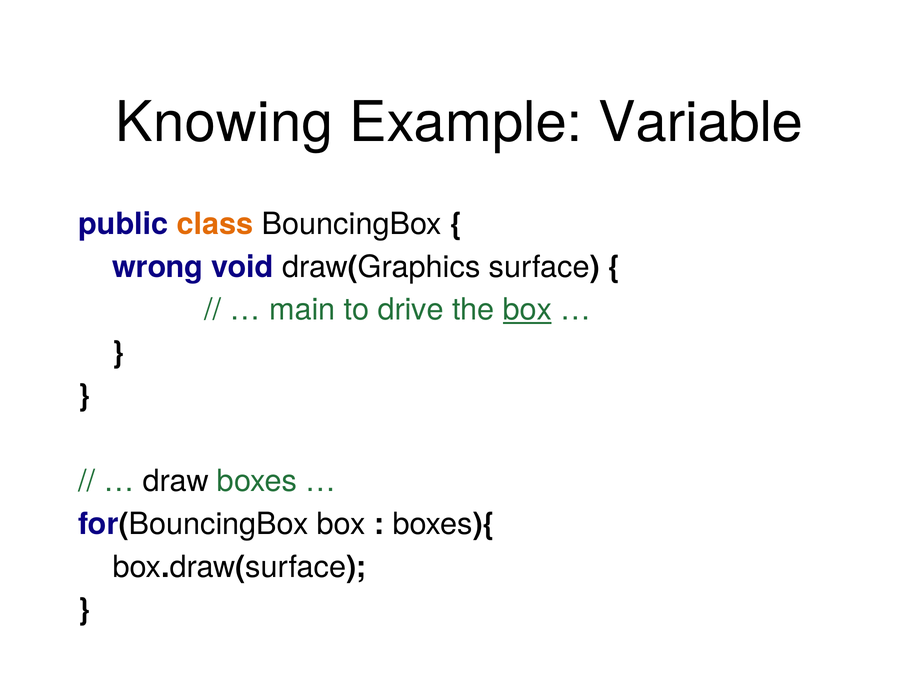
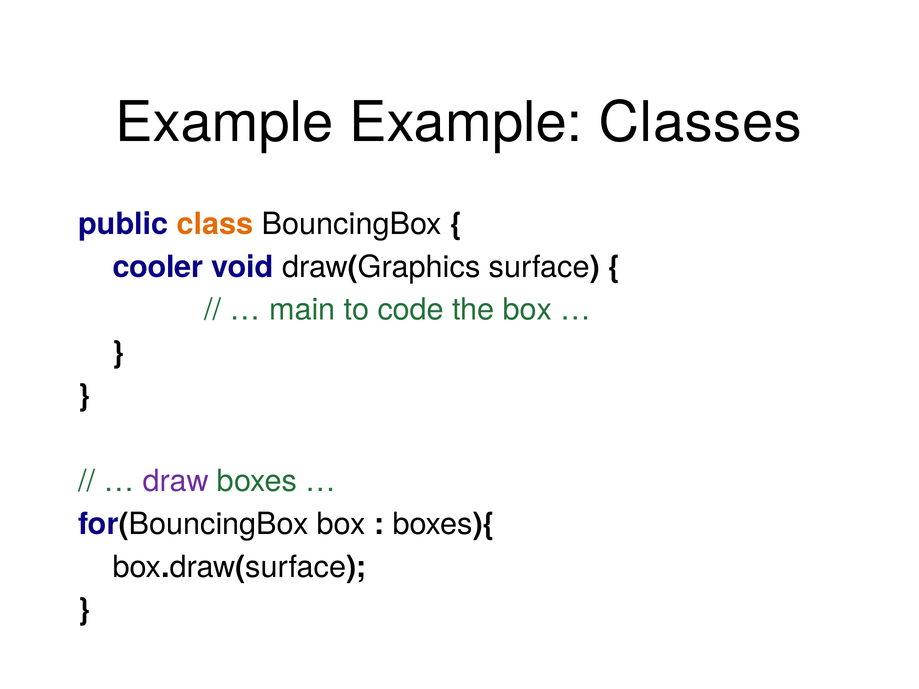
Knowing: Knowing -> Example (224, 123)
Variable: Variable -> Classes (700, 123)
wrong: wrong -> cooler (158, 267)
drive: drive -> code (411, 310)
box underline: present -> none (527, 310)
draw colour: black -> purple (176, 481)
